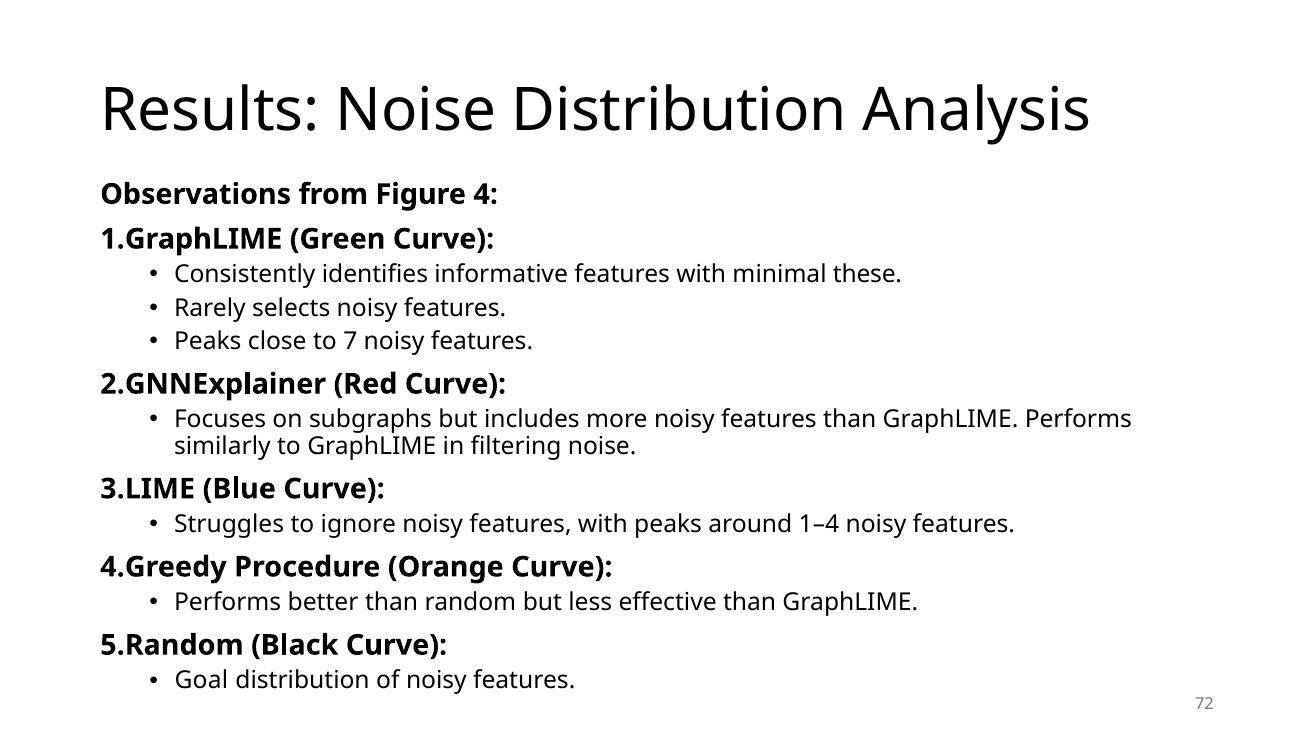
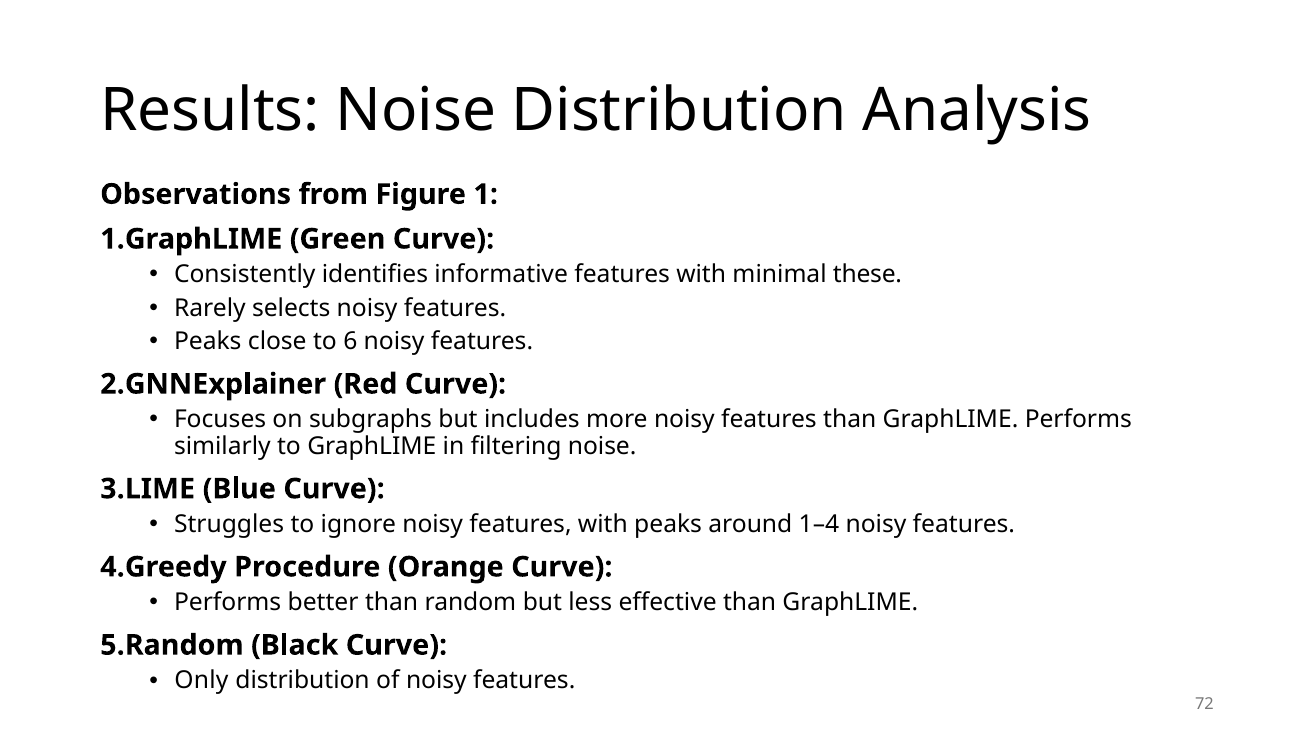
4: 4 -> 1 (486, 194)
7: 7 -> 6 (350, 342)
Goal: Goal -> Only (201, 681)
